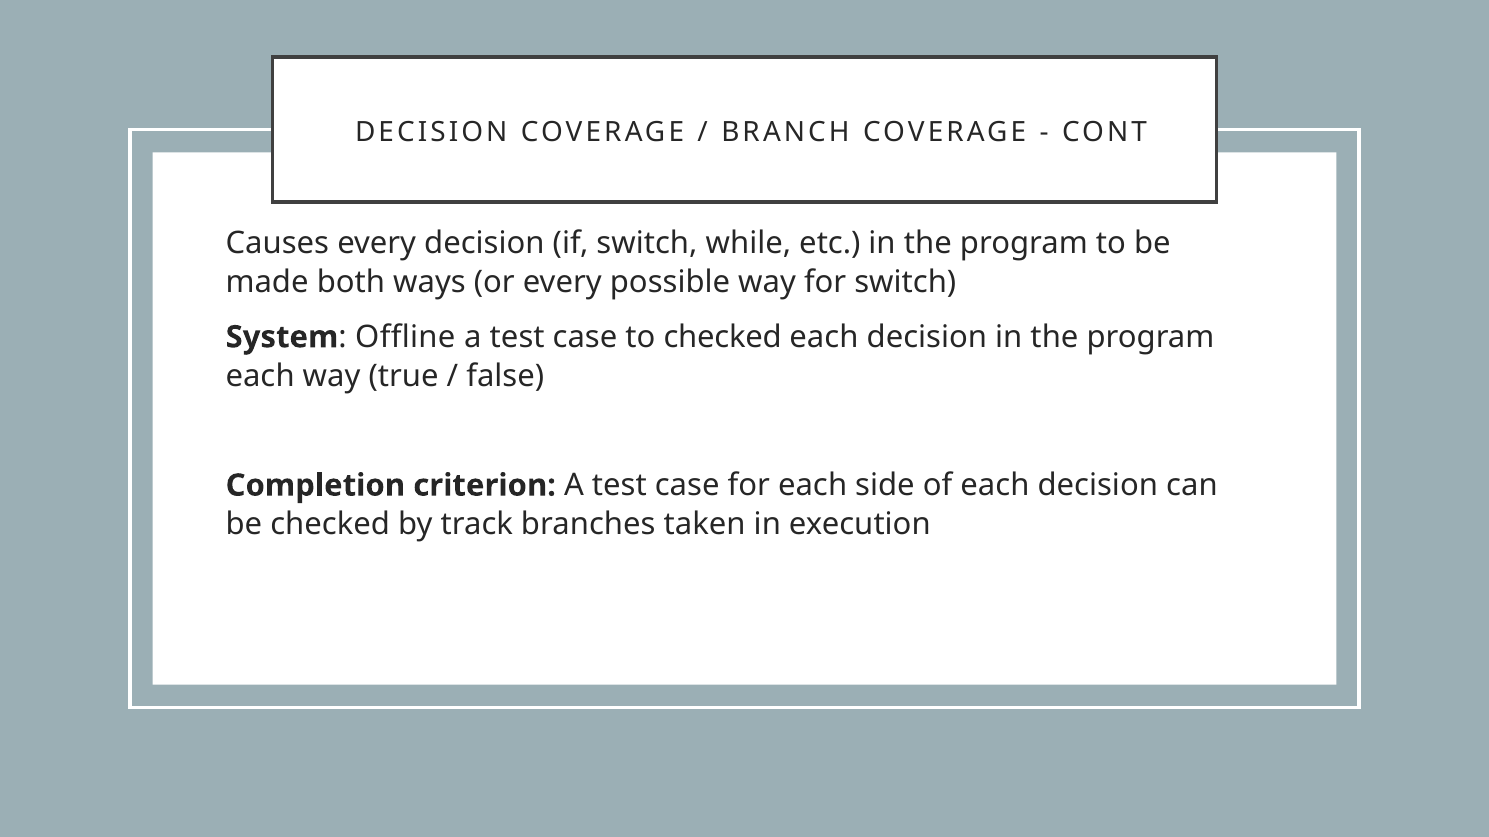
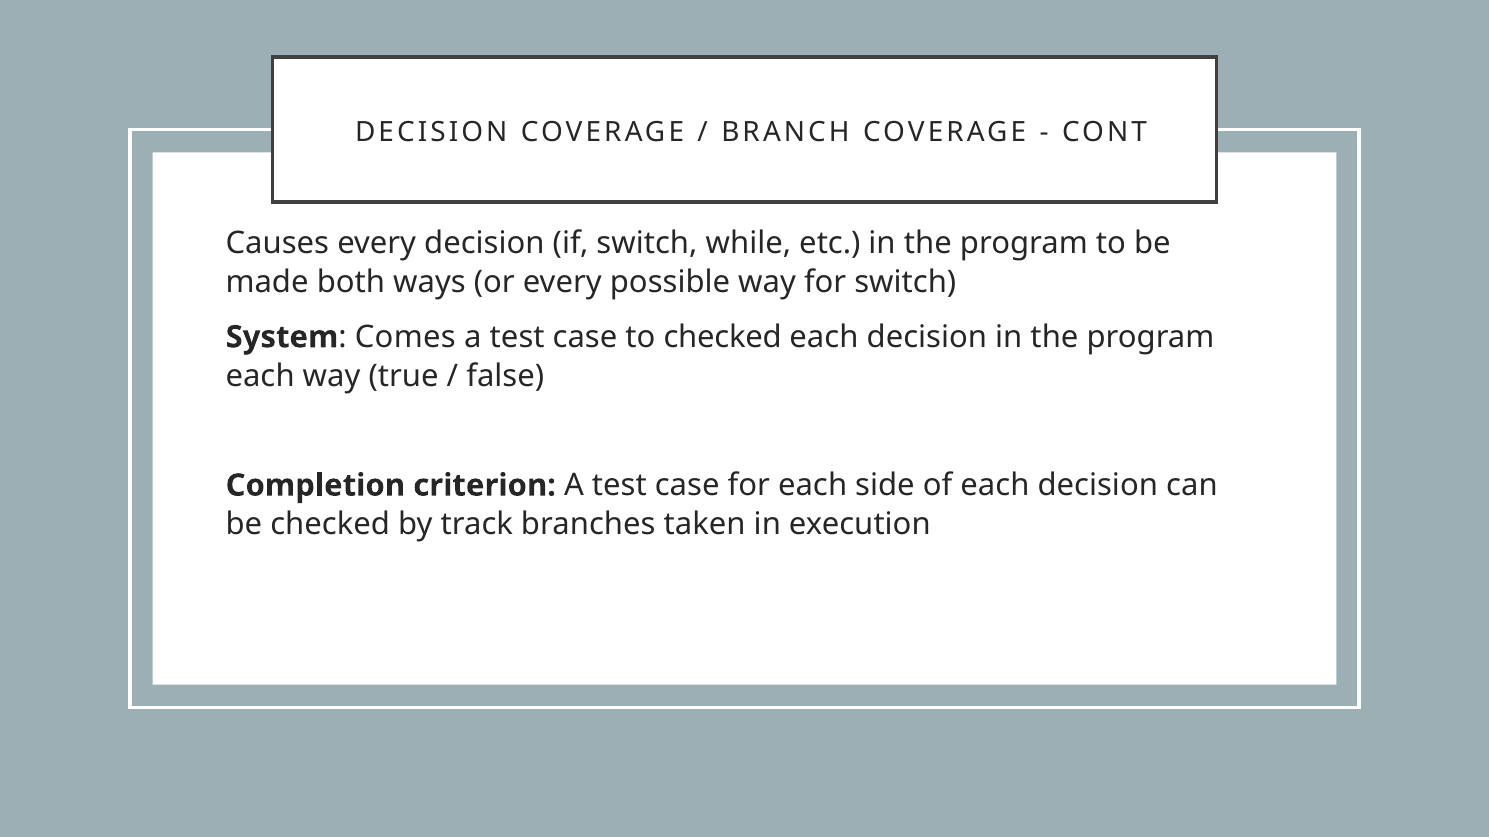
Offline: Offline -> Comes (405, 337)
